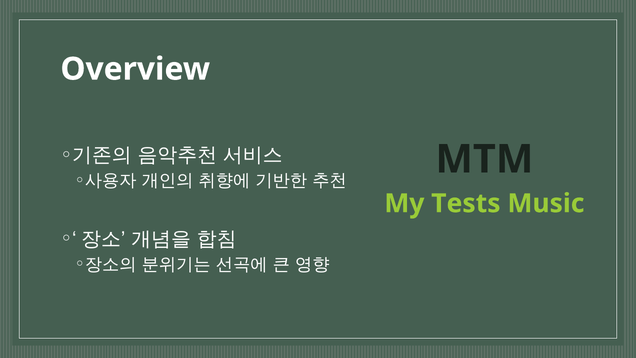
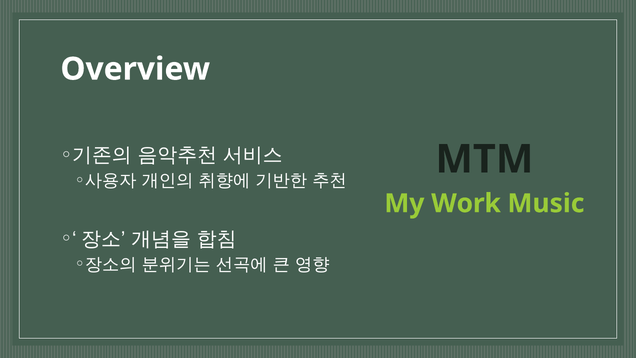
Tests: Tests -> Work (466, 203)
